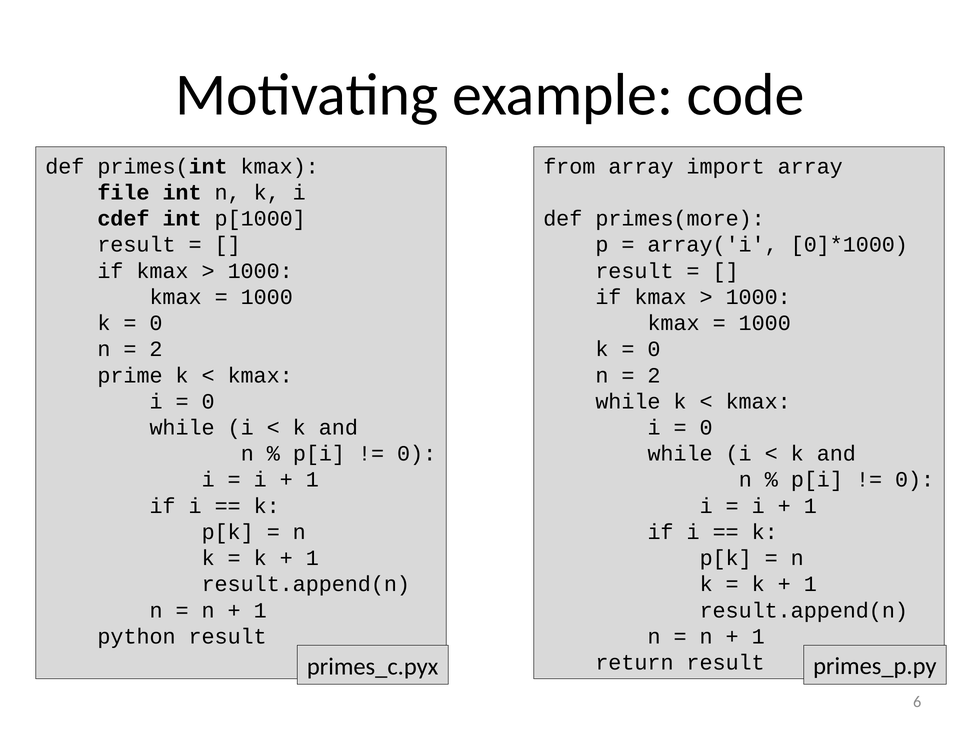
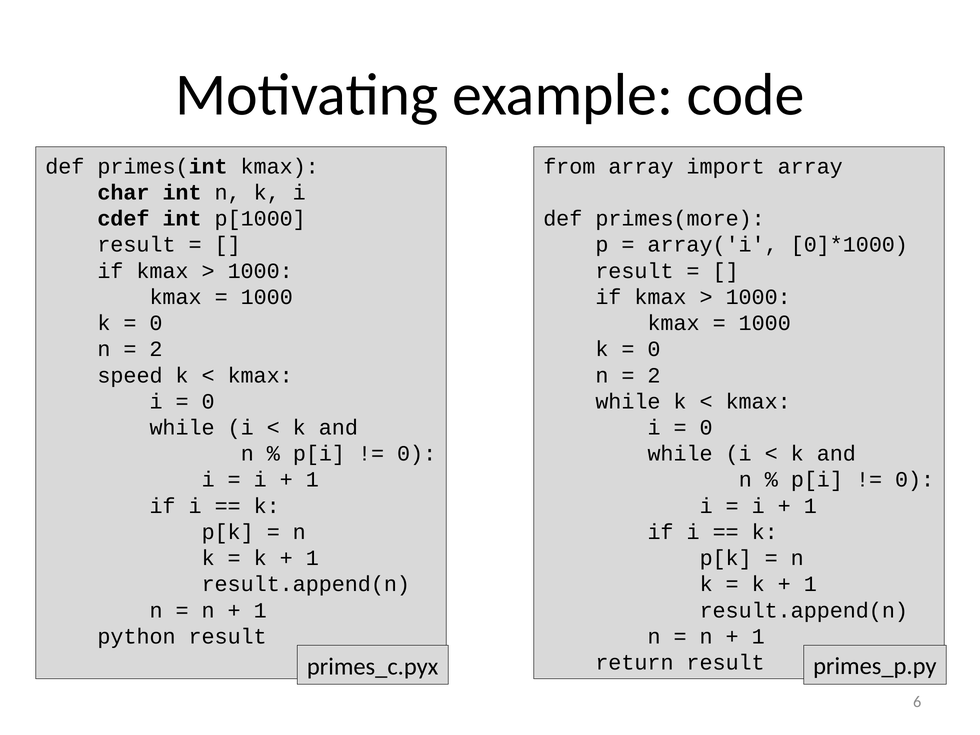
file: file -> char (124, 192)
prime: prime -> speed (130, 375)
